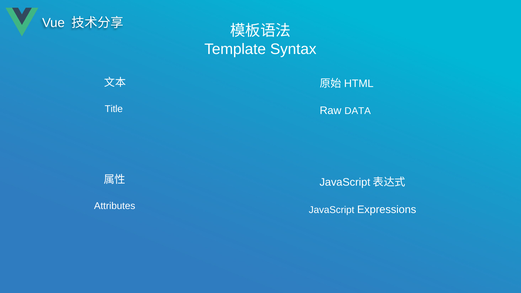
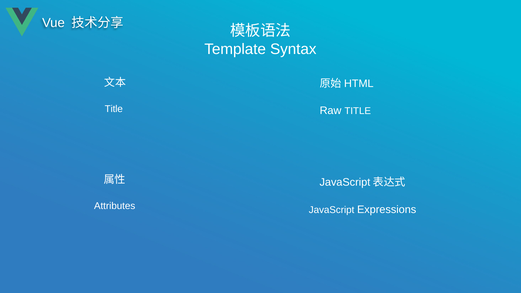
Raw DATA: DATA -> TITLE (358, 111)
